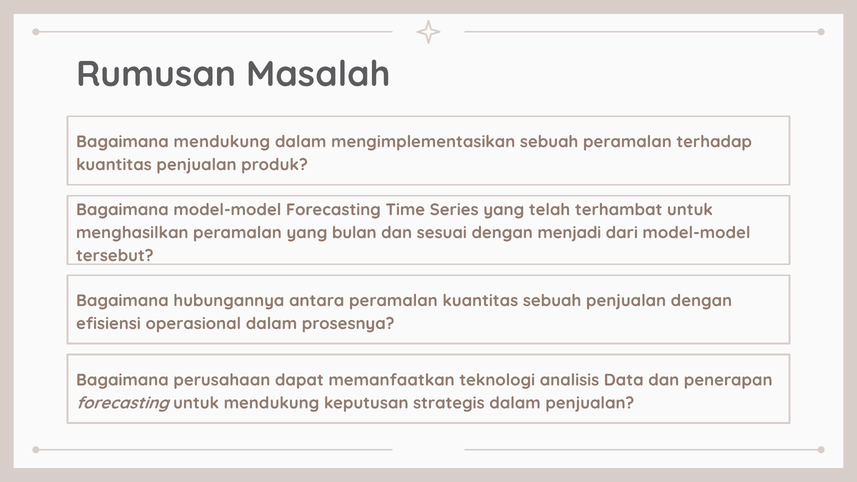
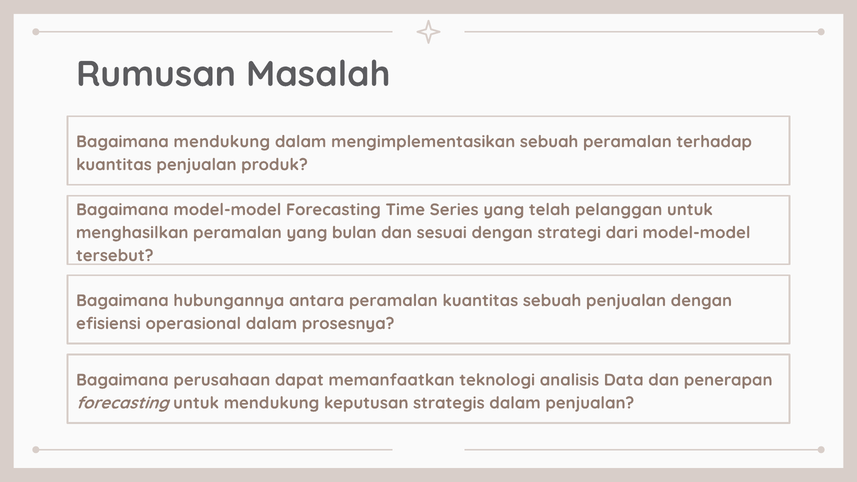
terhambat: terhambat -> pelanggan (619, 210)
menjadi: menjadi -> strategi (569, 233)
